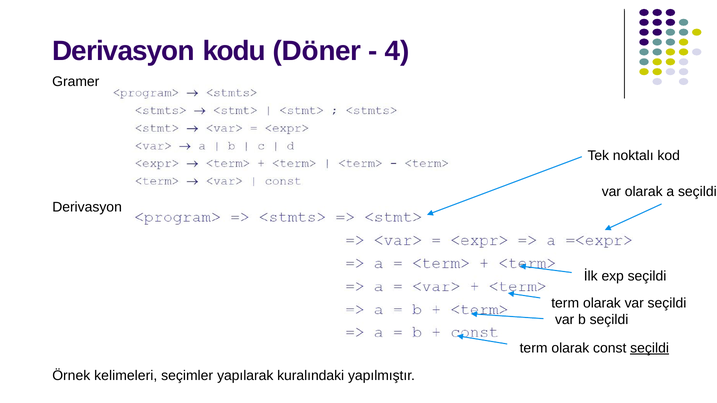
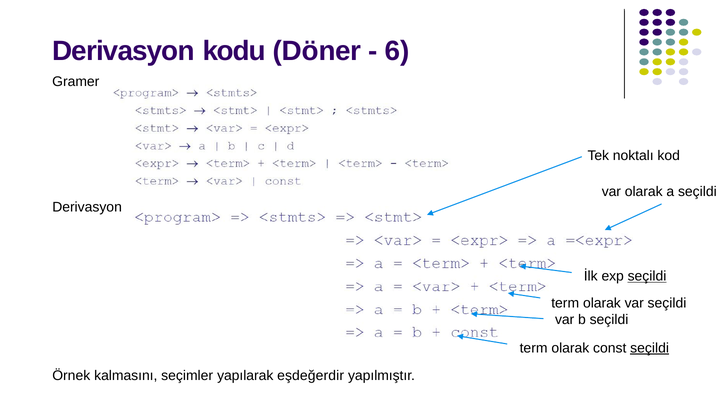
4: 4 -> 6 (397, 51)
seçildi underline: none -> present (647, 277)
kelimeleri: kelimeleri -> kalmasını (126, 376)
kuralındaki: kuralındaki -> eşdeğerdir (311, 376)
